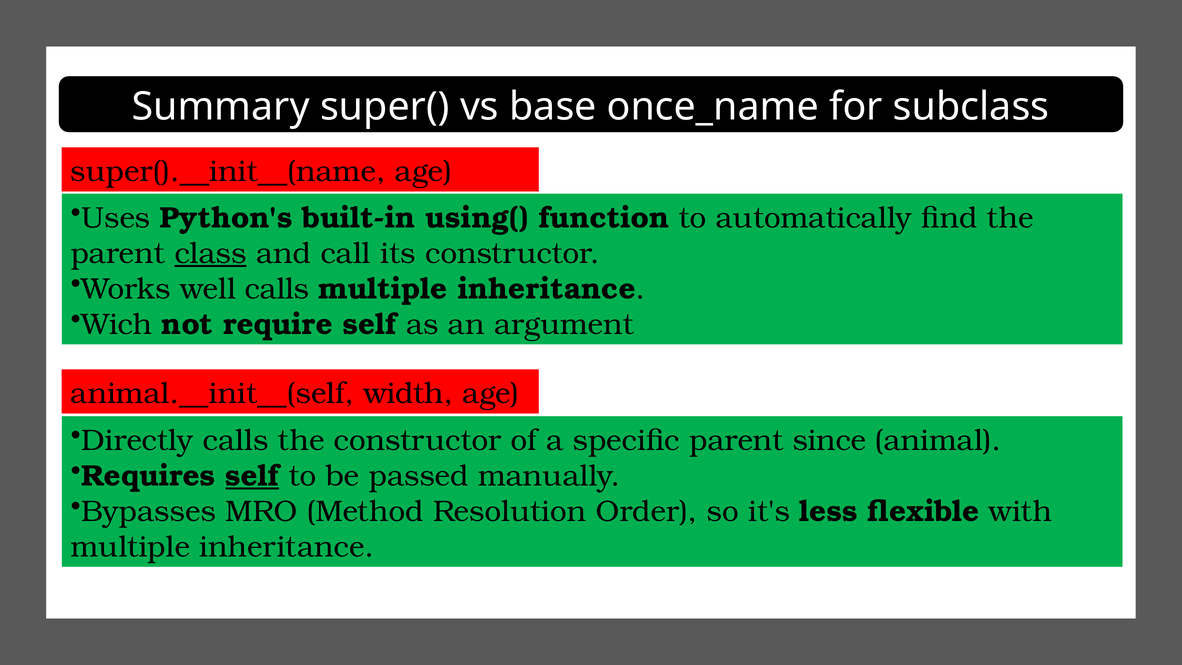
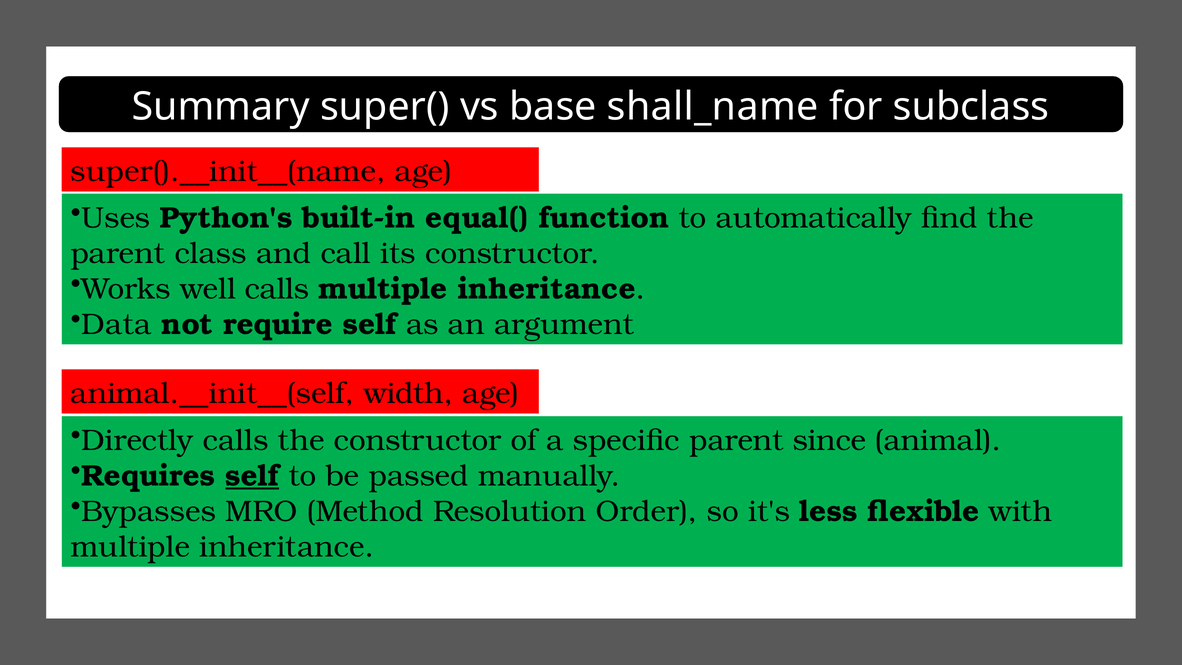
once_name: once_name -> shall_name (713, 107)
using(: using( -> equal( (477, 218)
class underline: present -> none (211, 253)
Wich: Wich -> Data (116, 324)
